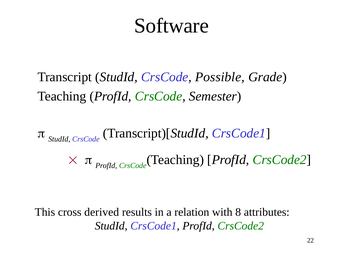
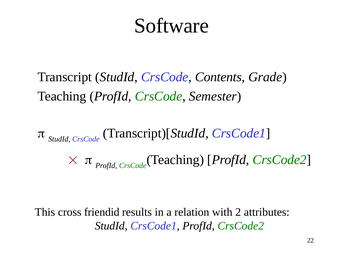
Possible: Possible -> Contents (220, 77)
derived: derived -> friendid (102, 212)
8: 8 -> 2 (238, 212)
